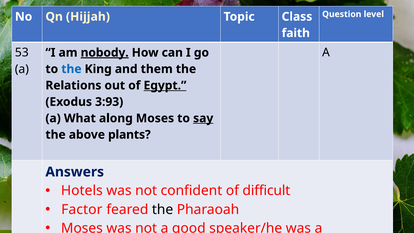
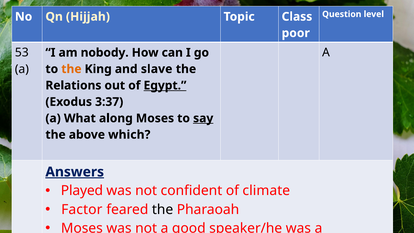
faith: faith -> poor (296, 33)
nobody underline: present -> none (105, 53)
the colour: blue -> orange (71, 69)
them: them -> slave (157, 69)
3:93: 3:93 -> 3:37 (109, 102)
plants: plants -> which (129, 135)
Answers underline: none -> present (75, 172)
Hotels: Hotels -> Played (82, 191)
difficult: difficult -> climate (266, 191)
